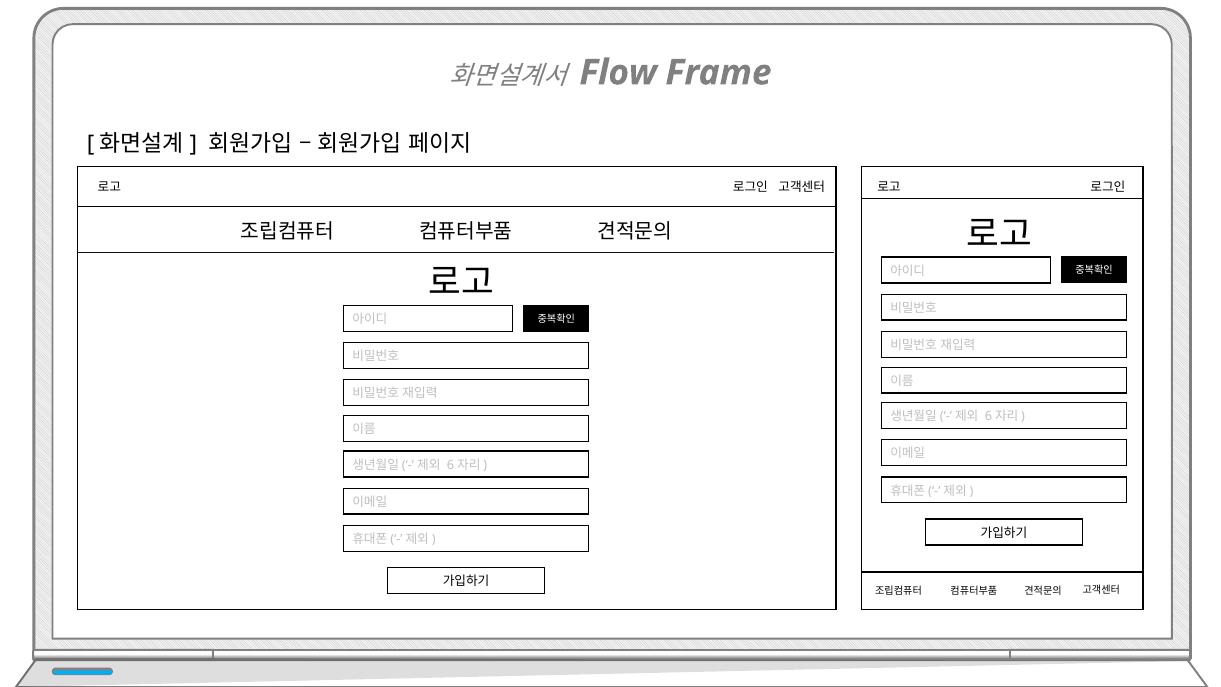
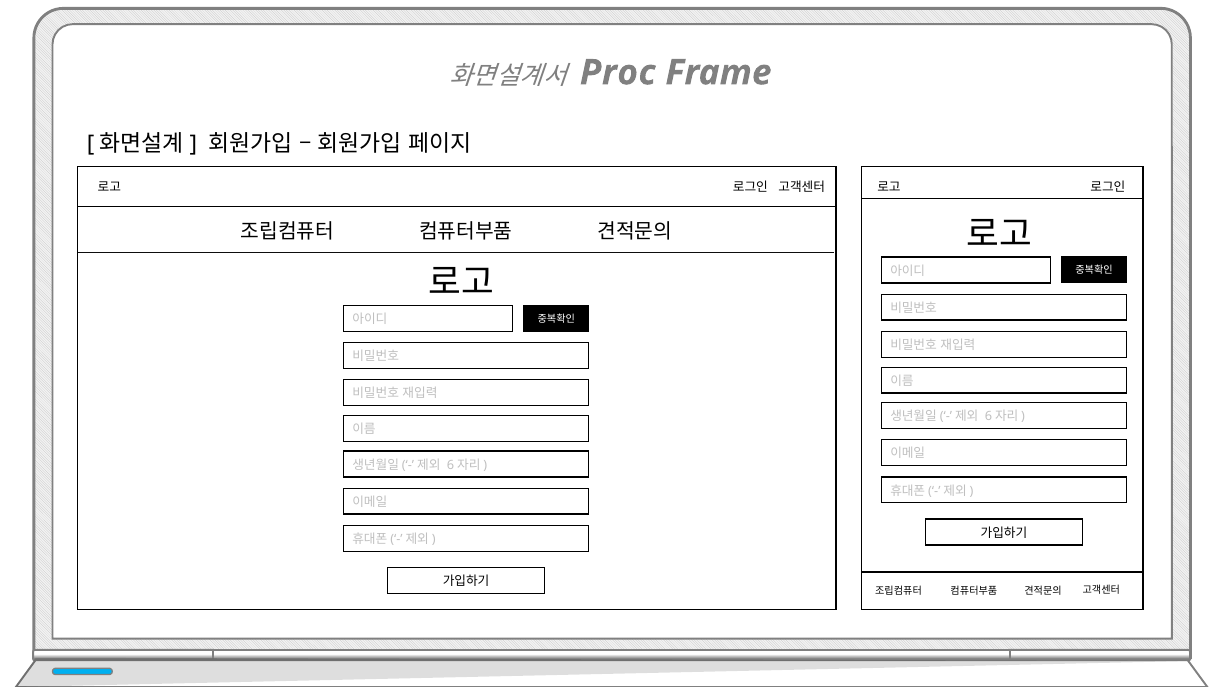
Flow: Flow -> Proc (618, 73)
